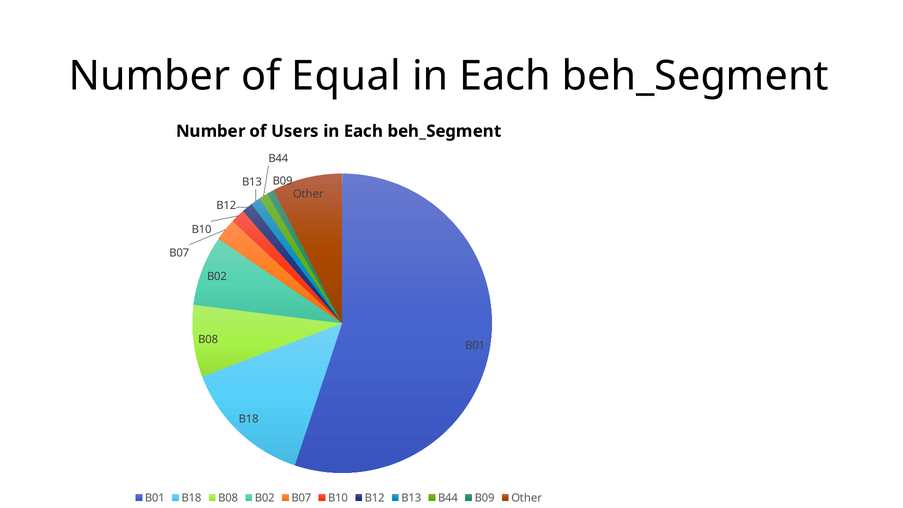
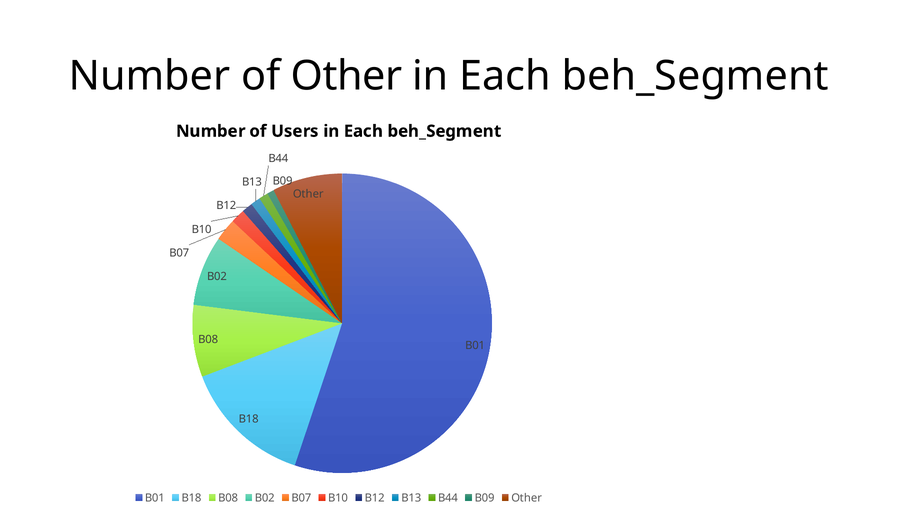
of Equal: Equal -> Other (347, 76)
